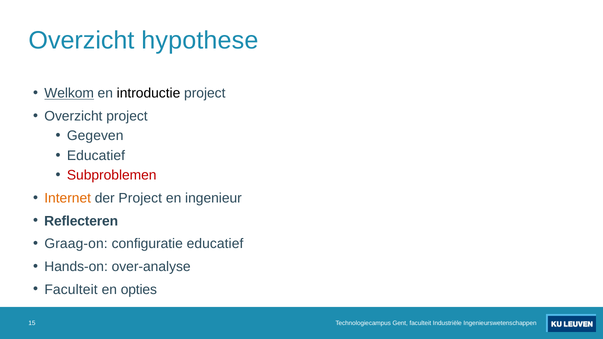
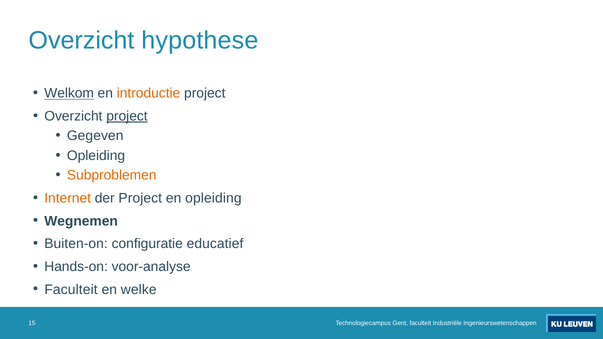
introductie colour: black -> orange (149, 93)
project underline: none -> present (127, 116)
Educatief: Educatief -> Opleiding (96, 156)
Subproblemen colour: red -> orange (112, 175)
en ingenieur: ingenieur -> opleiding (213, 198)
Reflecteren: Reflecteren -> Wegnemen (81, 221)
Graag-on: Graag-on -> Buiten-on (76, 244)
over-analyse: over-analyse -> voor-analyse (151, 267)
opties: opties -> welke (139, 290)
